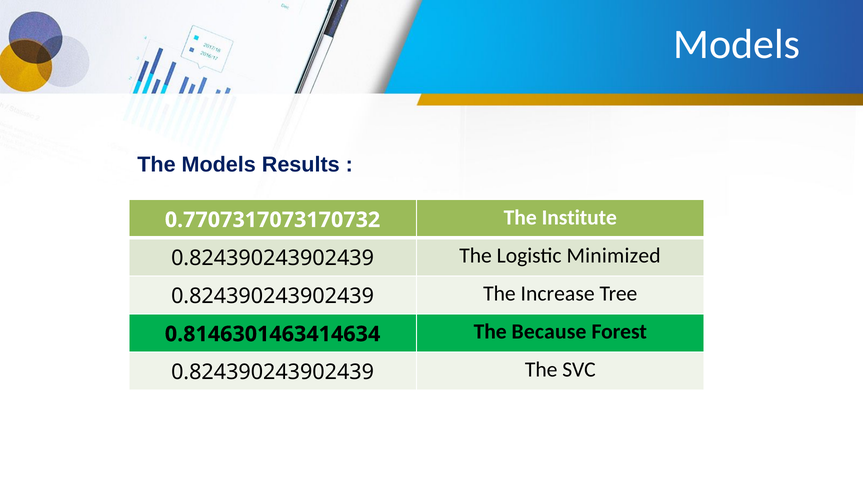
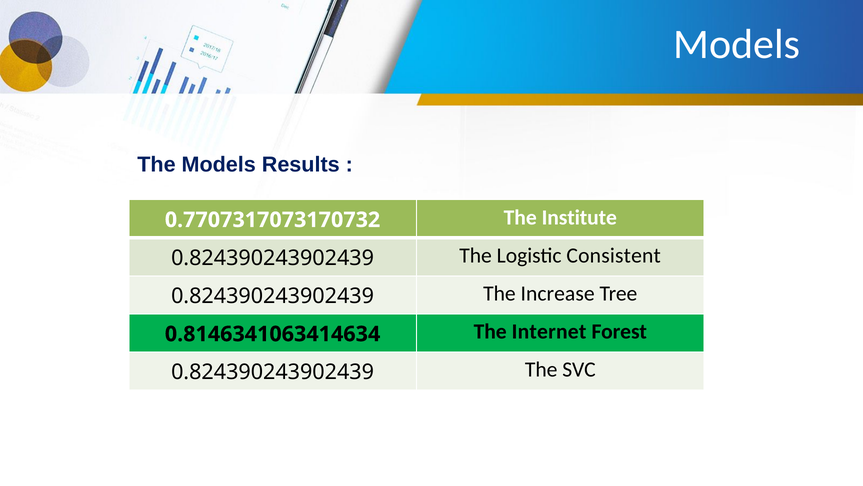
Minimized: Minimized -> Consistent (614, 255)
0.8146301463414634: 0.8146301463414634 -> 0.8146341063414634 (273, 334)
Because: Because -> Internet (549, 331)
